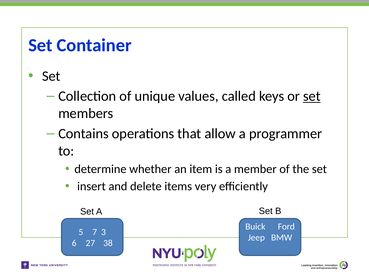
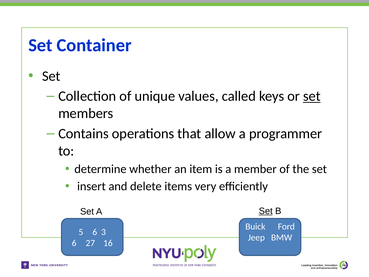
Set underline: none -> present (266, 211)
7: 7 -> 6 (95, 232)
38: 38 -> 16 (108, 243)
